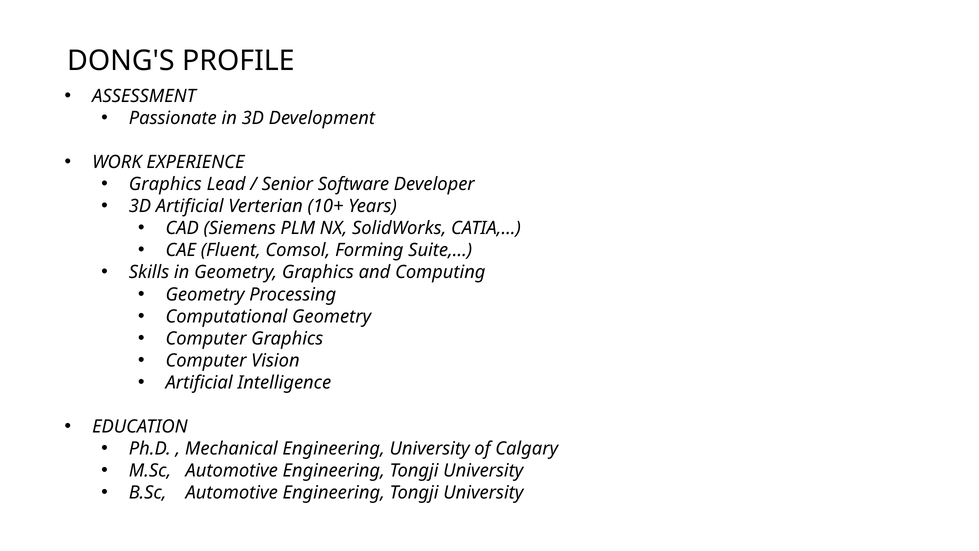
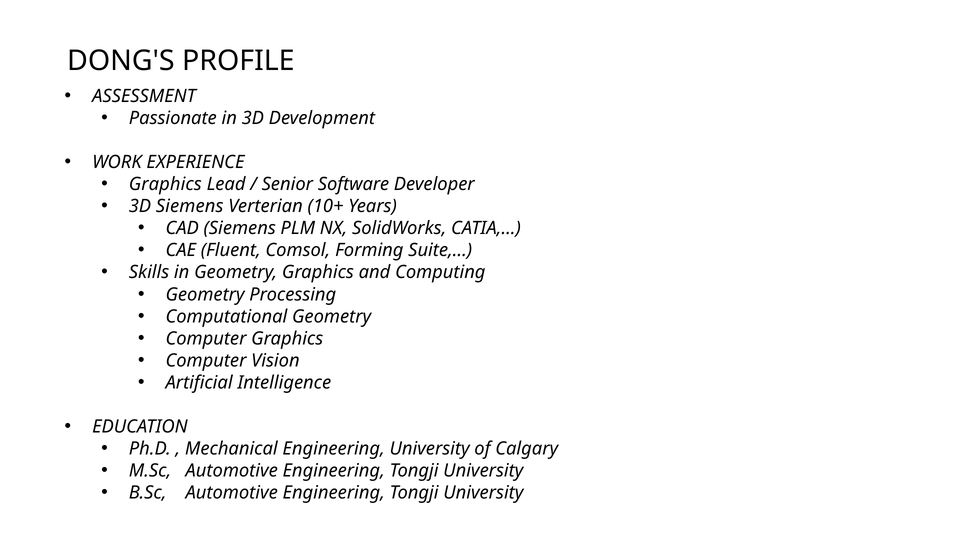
3D Artificial: Artificial -> Siemens (190, 206)
